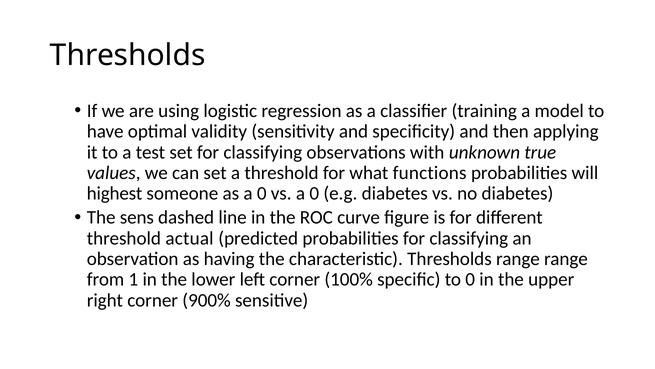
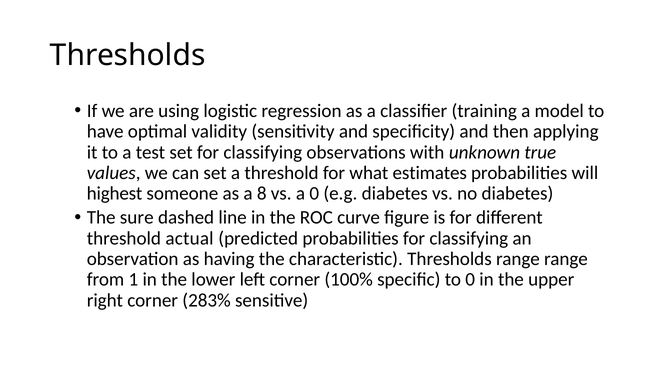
functions: functions -> estimates (430, 173)
as a 0: 0 -> 8 (262, 193)
sens: sens -> sure (137, 217)
900%: 900% -> 283% (207, 300)
